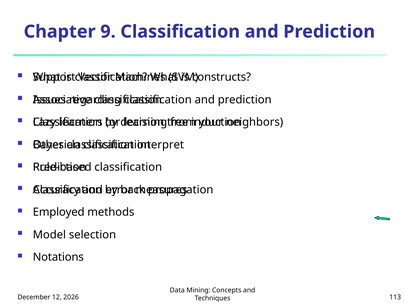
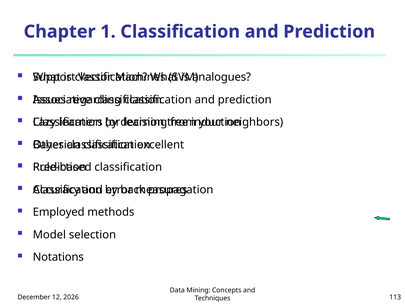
9: 9 -> 1 (108, 32)
constructs: constructs -> analogues (222, 77)
interpret: interpret -> excellent (161, 145)
